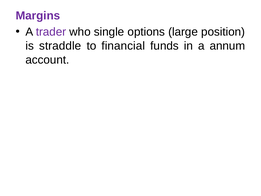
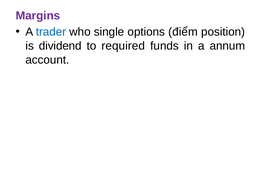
trader colour: purple -> blue (51, 32)
large: large -> điểm (183, 32)
straddle: straddle -> dividend (60, 46)
financial: financial -> required (123, 46)
